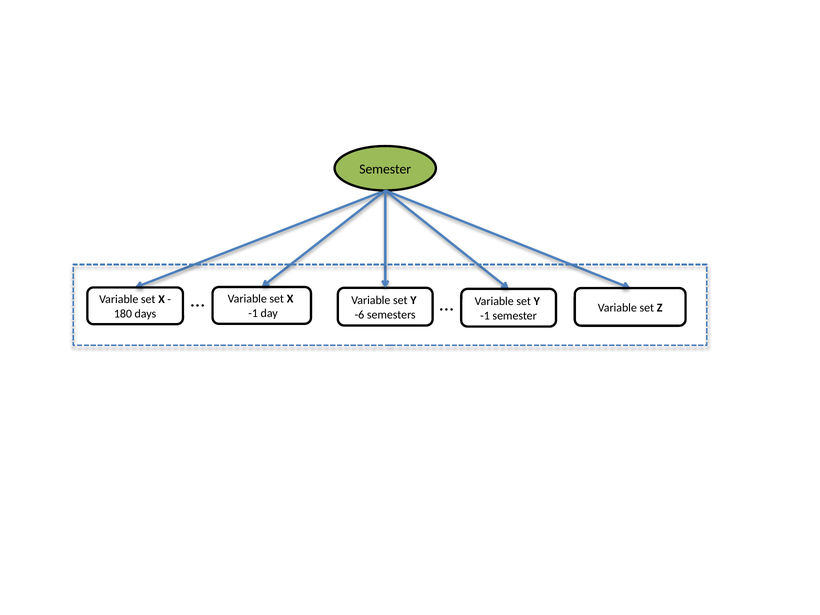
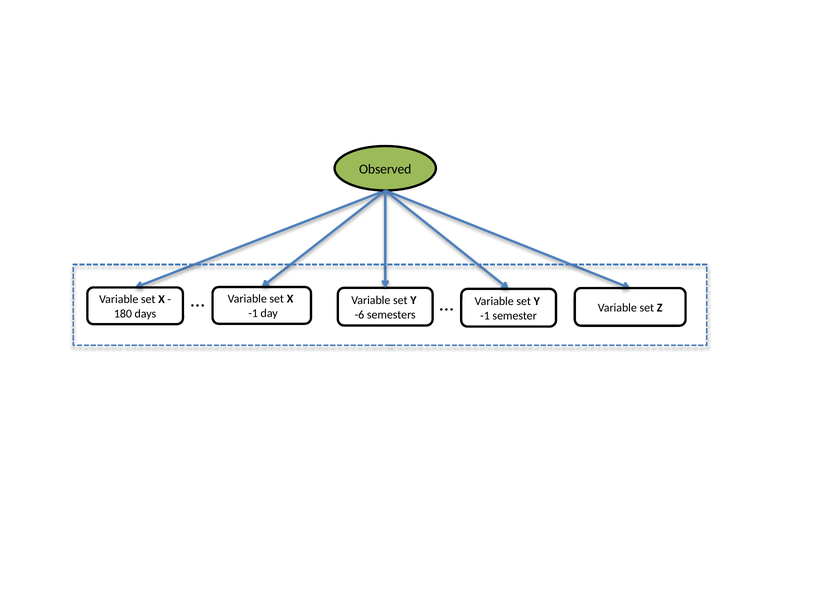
Semester: Semester -> Observed (385, 169)
